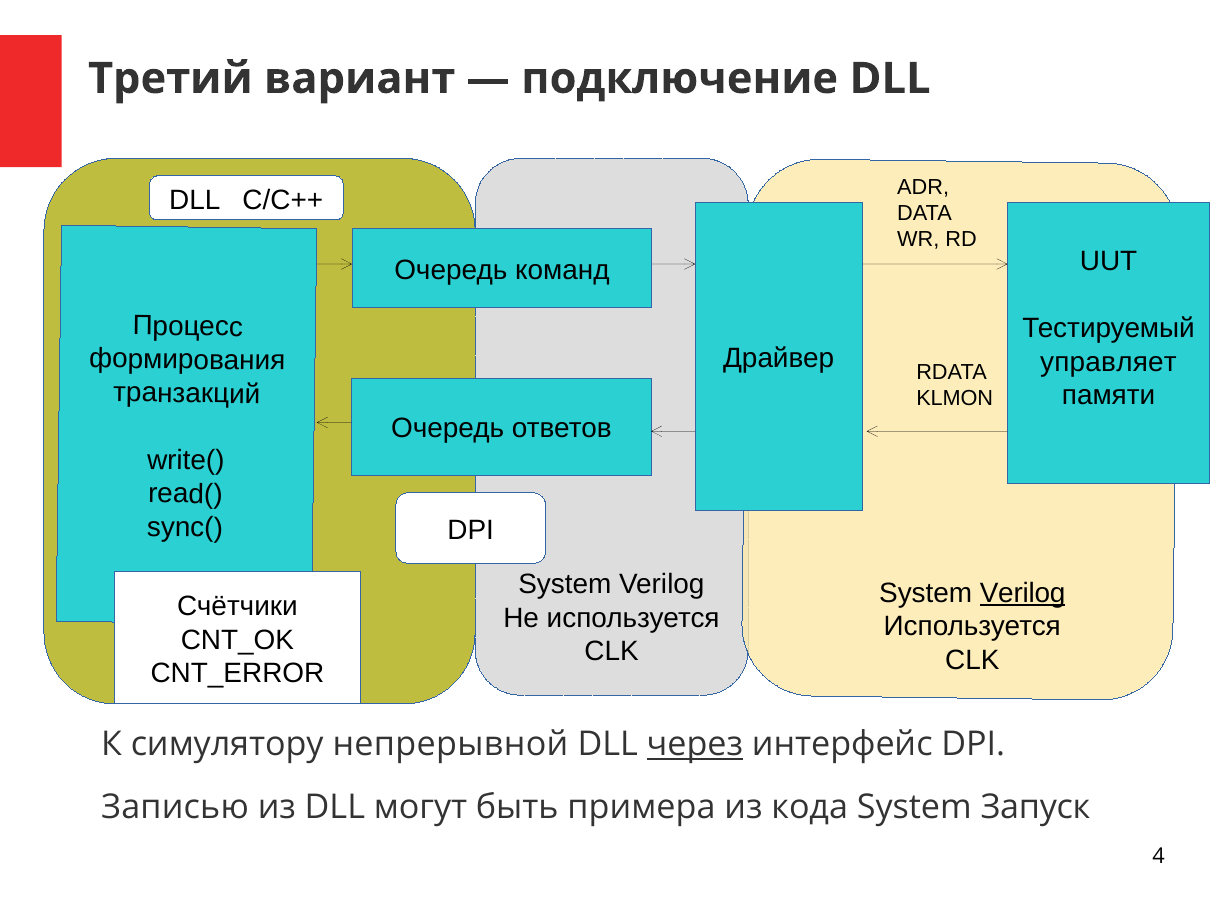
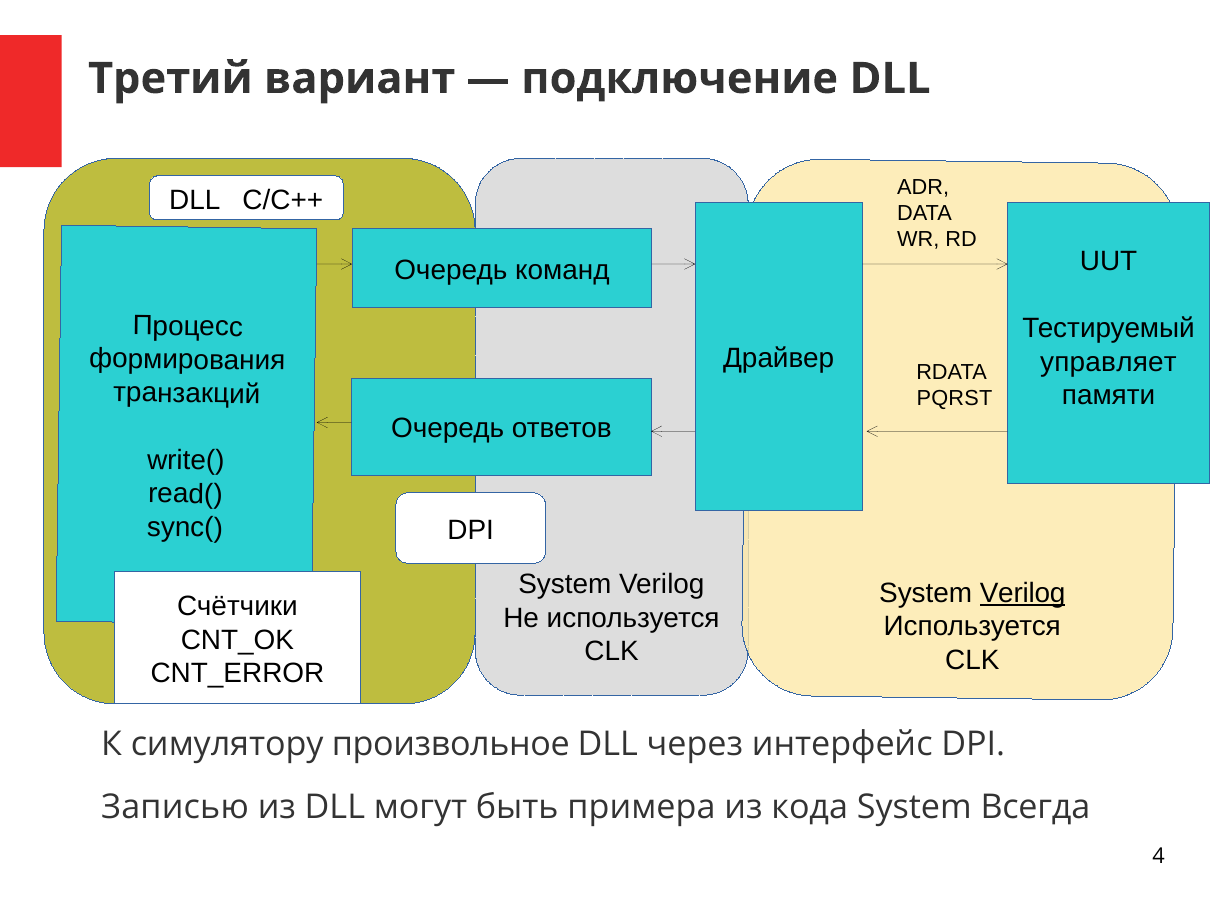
KLMON: KLMON -> PQRST (954, 398)
непрерывной: непрерывной -> произвольное (451, 744)
через underline: present -> none (695, 744)
Запуск: Запуск -> Всегда (1035, 807)
